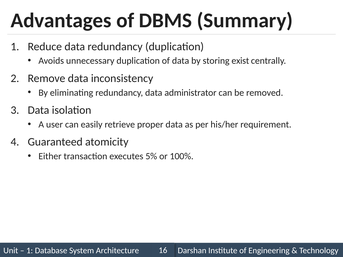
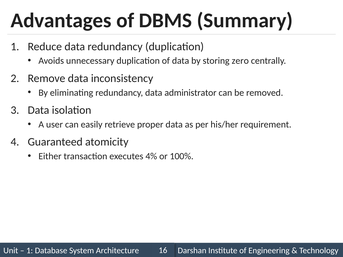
exist: exist -> zero (240, 61)
5%: 5% -> 4% (151, 156)
